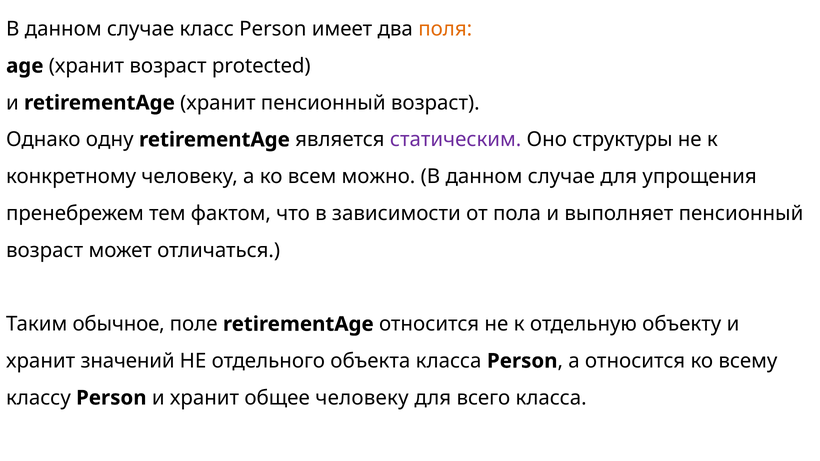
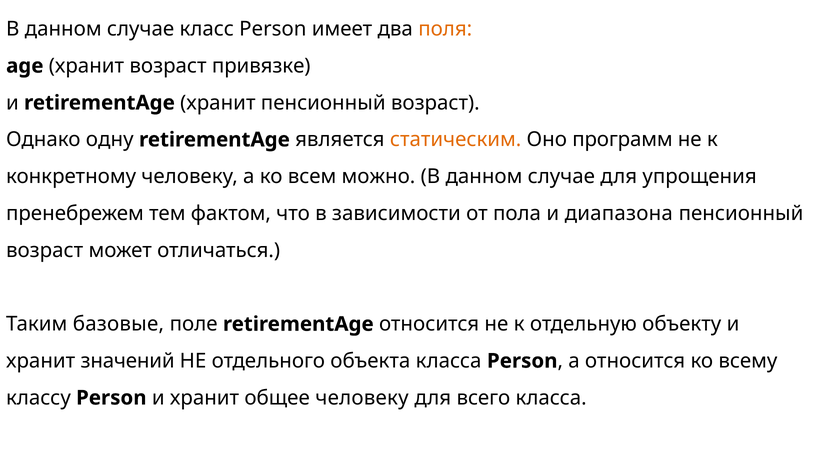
protected: protected -> привязке (261, 66)
статическим colour: purple -> orange (456, 140)
структуры: структуры -> программ (622, 140)
выполняет: выполняет -> диапазона (619, 214)
обычное: обычное -> базовые (118, 324)
